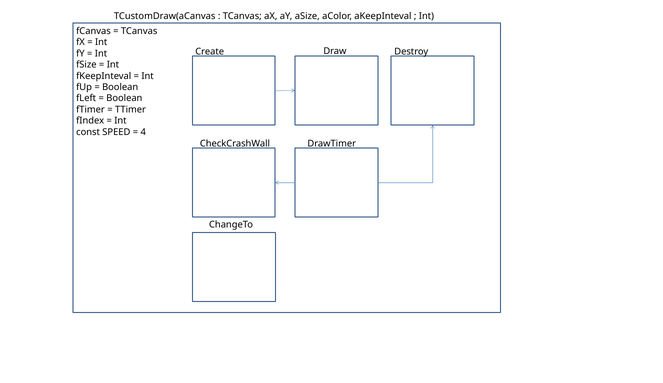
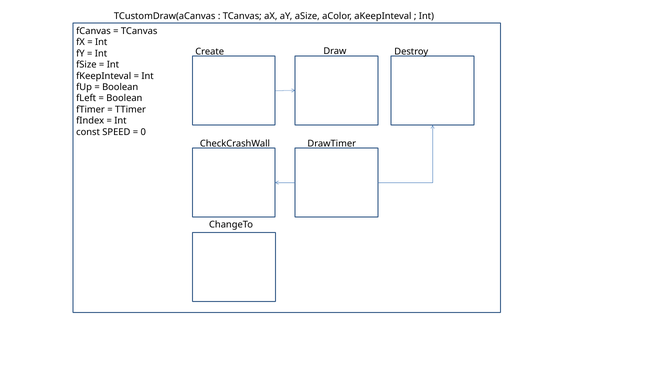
4: 4 -> 0 (143, 132)
